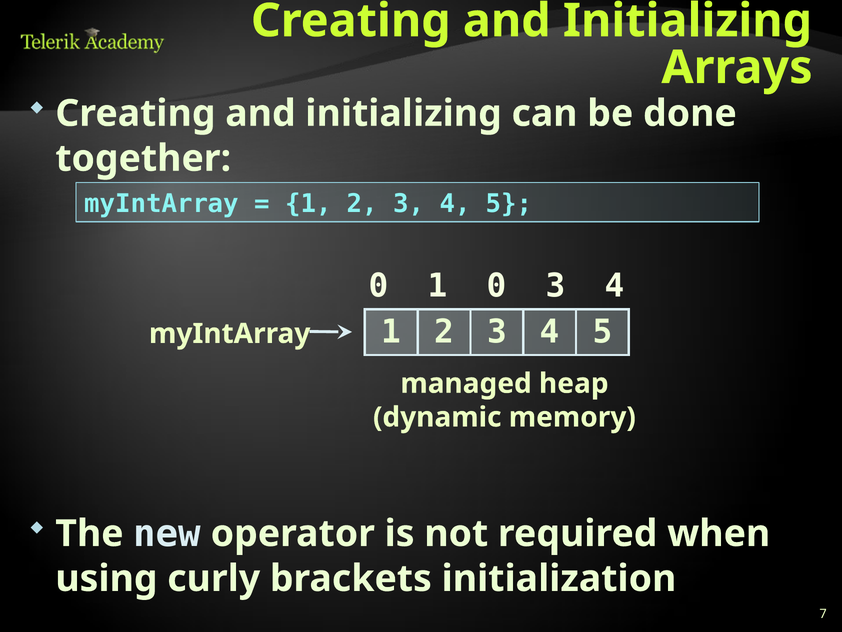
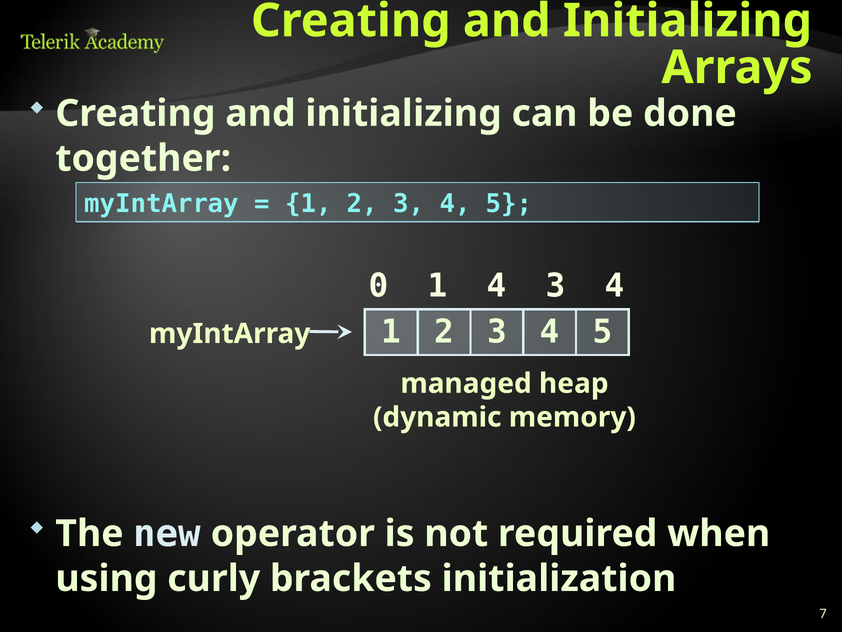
1 0: 0 -> 4 (497, 286)
